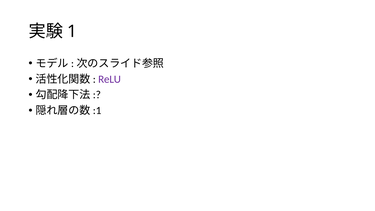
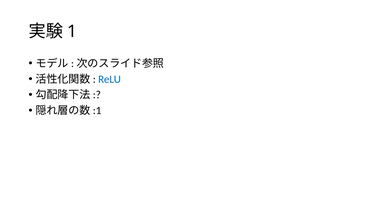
ReLU colour: purple -> blue (110, 79)
